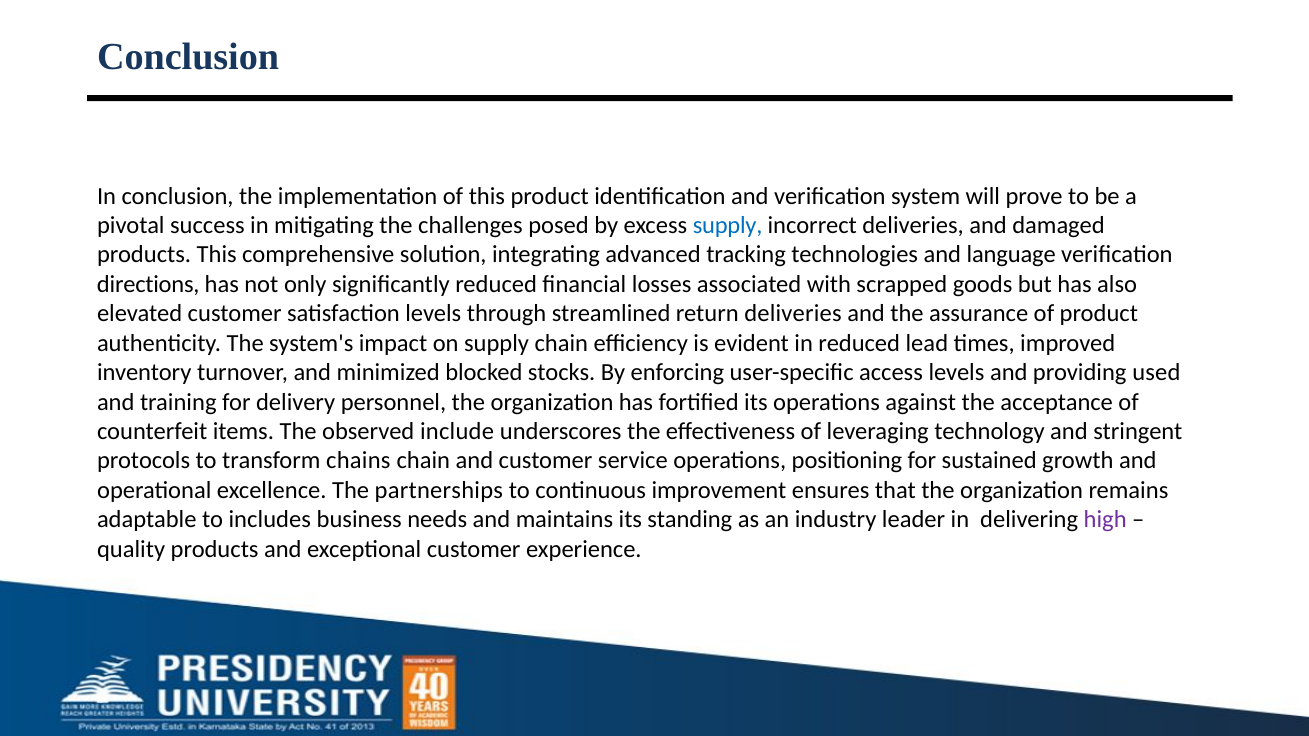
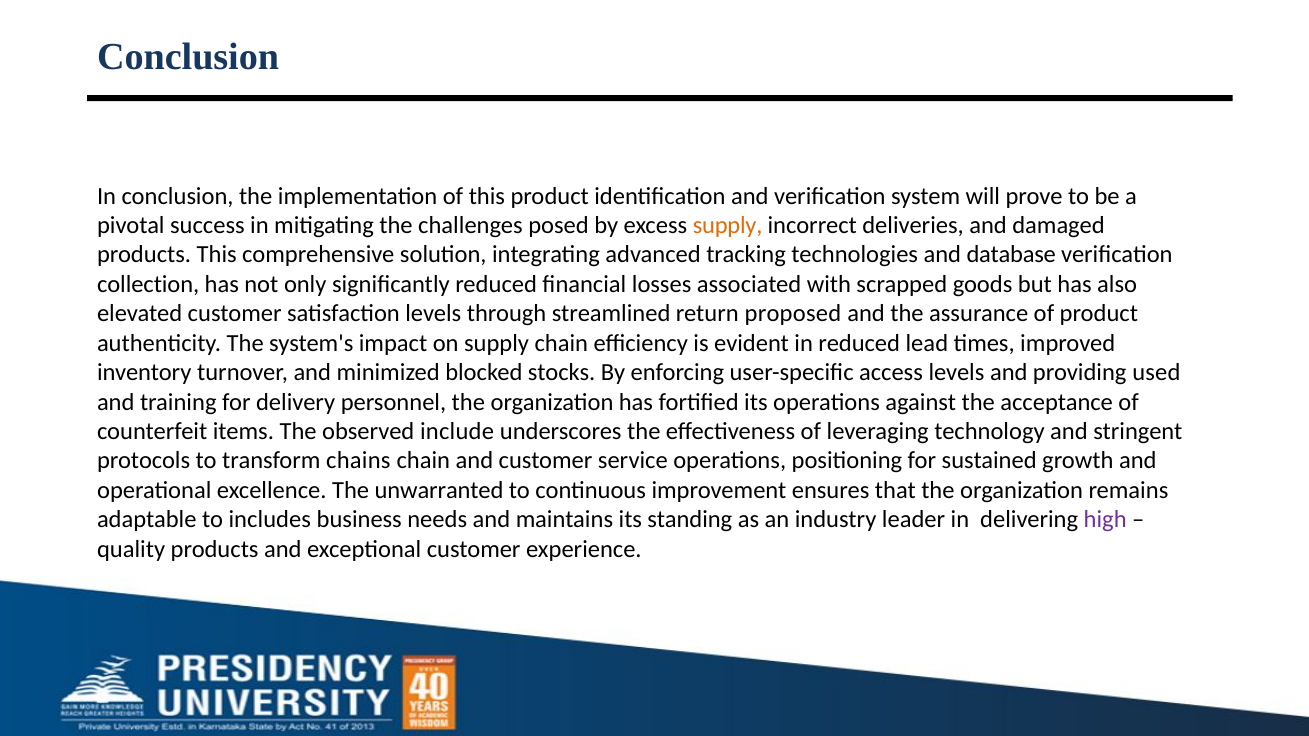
supply colour: blue -> orange (728, 225)
language: language -> database (1011, 255)
directions: directions -> collection (148, 284)
return deliveries: deliveries -> proposed (793, 314)
partnerships: partnerships -> unwarranted (439, 491)
